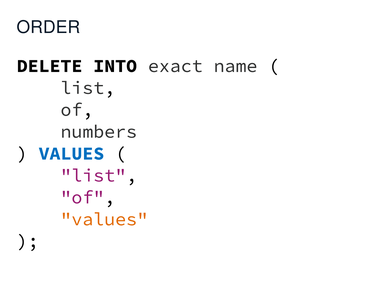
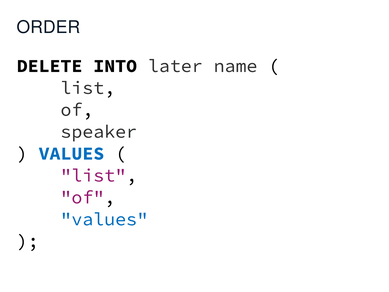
exact: exact -> later (175, 66)
numbers: numbers -> speaker (99, 132)
values colour: orange -> blue (104, 219)
